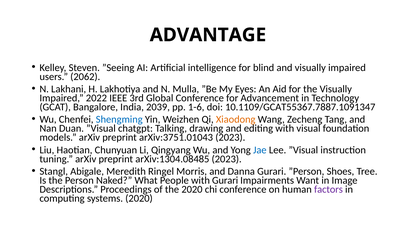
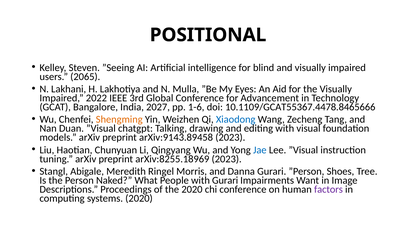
ADVANTAGE: ADVANTAGE -> POSITIONAL (208, 35)
2062: 2062 -> 2065 (85, 77)
2039: 2039 -> 2027 (158, 107)
10.1109/GCAT55367.7887.1091347: 10.1109/GCAT55367.7887.1091347 -> 10.1109/GCAT55367.4478.8465666 (300, 107)
Shengming colour: blue -> orange (119, 119)
Xiaodong colour: orange -> blue (236, 119)
arXiv:3751.01043: arXiv:3751.01043 -> arXiv:9143.89458 (176, 137)
arXiv:1304.08485: arXiv:1304.08485 -> arXiv:8255.18969 (172, 159)
